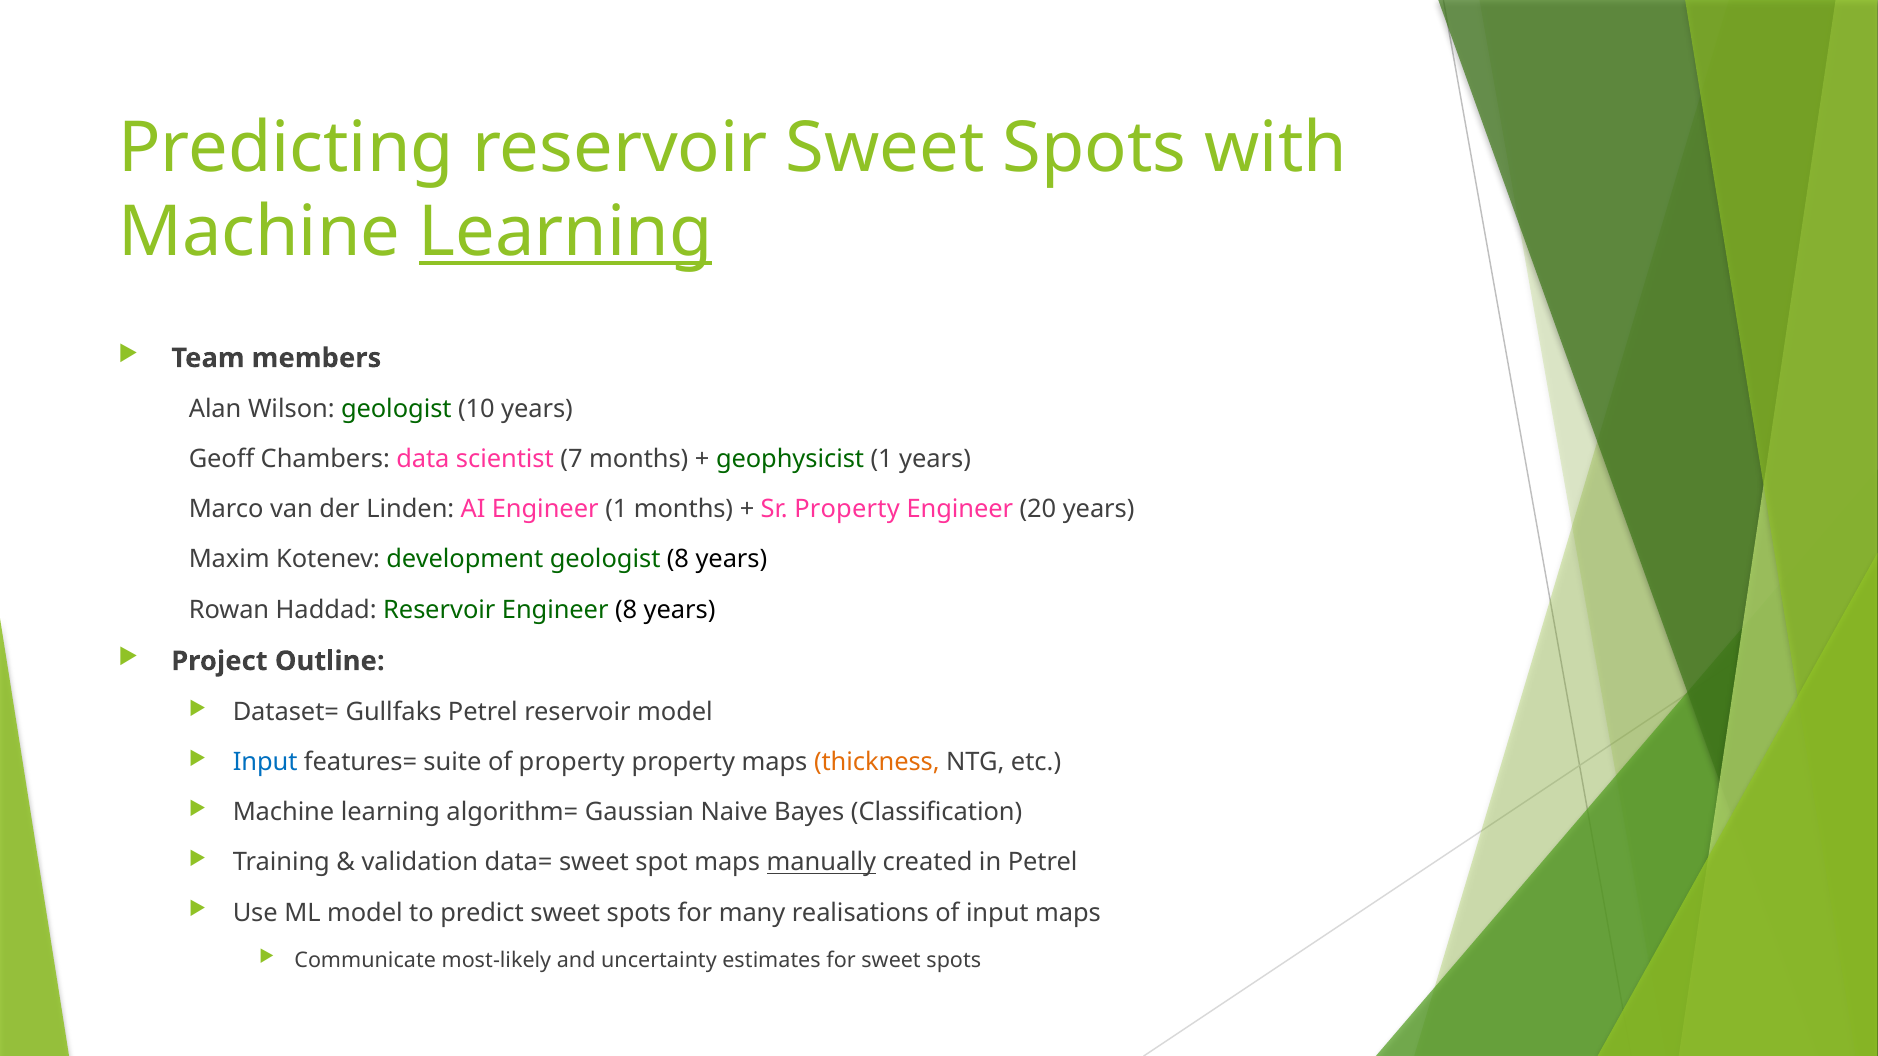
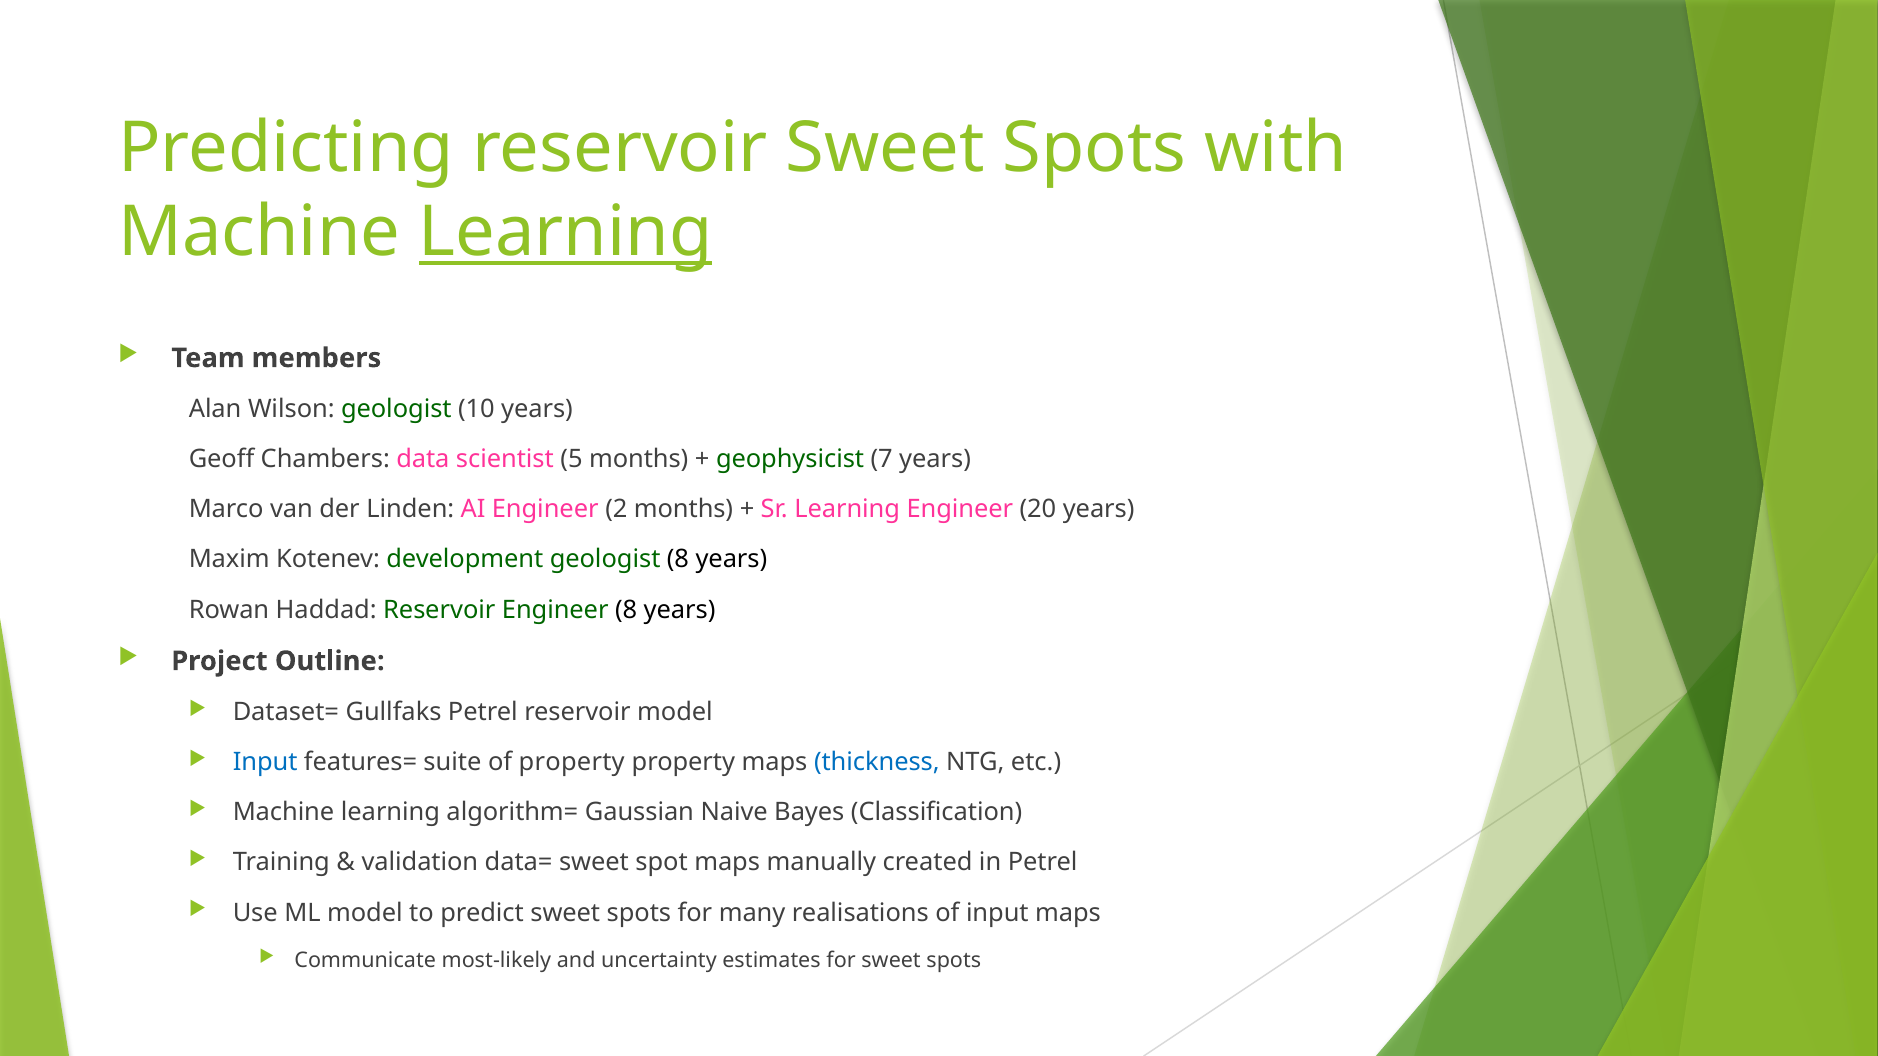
7: 7 -> 5 (572, 460)
geophysicist 1: 1 -> 7 (882, 460)
Engineer 1: 1 -> 2 (616, 510)
Sr Property: Property -> Learning (847, 510)
thickness colour: orange -> blue (877, 763)
manually underline: present -> none (821, 863)
